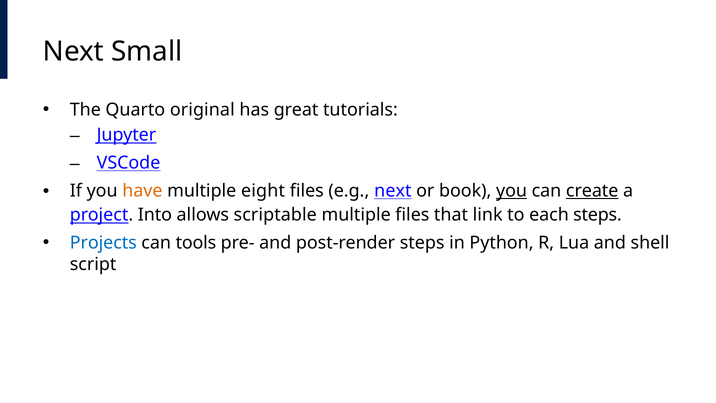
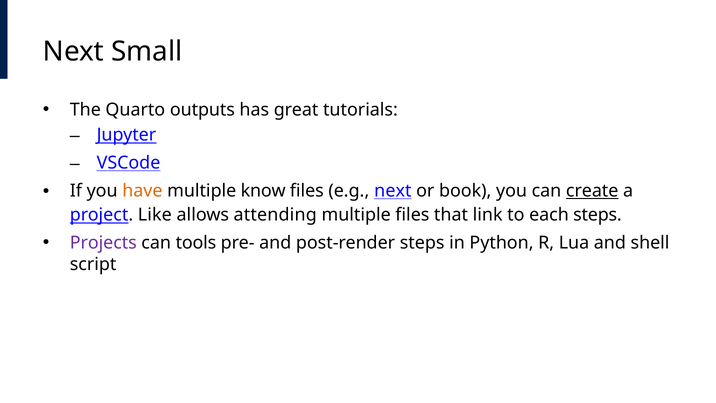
original: original -> outputs (202, 110)
eight: eight -> know (263, 190)
you underline: present -> none (512, 190)
Into: Into -> Like (155, 215)
scriptable: scriptable -> attending (275, 215)
Projects colour: blue -> purple (103, 243)
